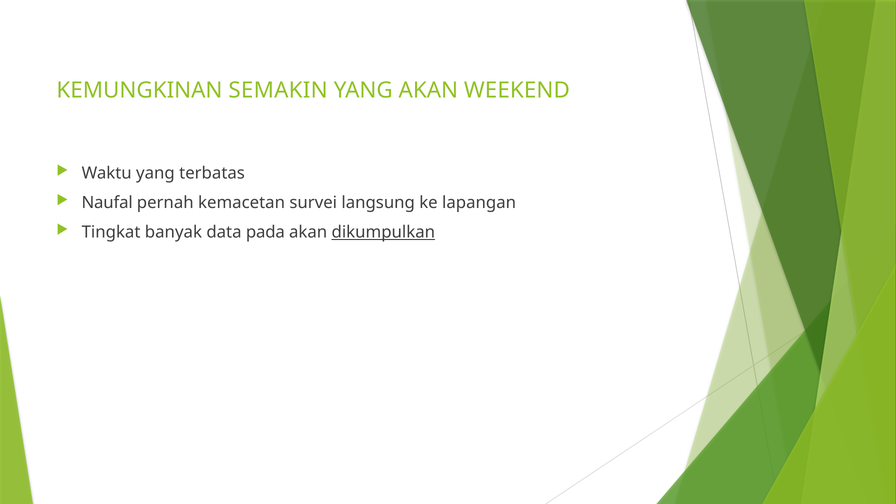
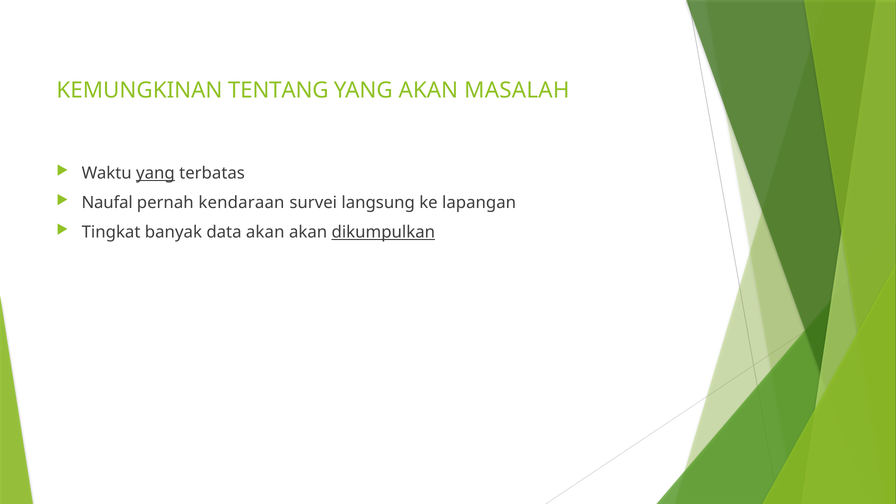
SEMAKIN: SEMAKIN -> TENTANG (278, 91)
WEEKEND: WEEKEND -> MASALAH (517, 91)
yang underline: none -> present (155, 173)
kemacetan: kemacetan -> kendaraan (241, 203)
data pada: pada -> akan (265, 232)
